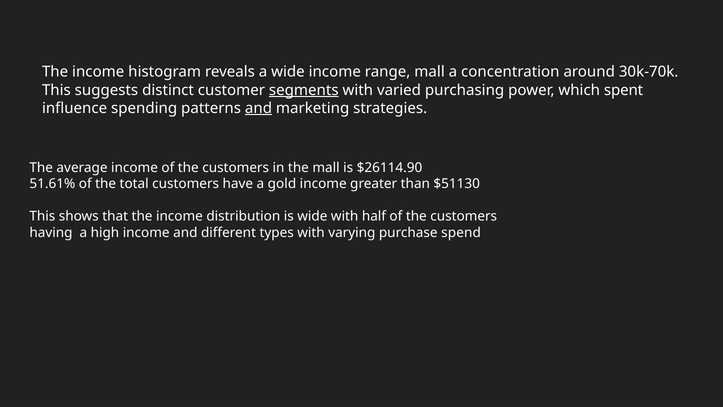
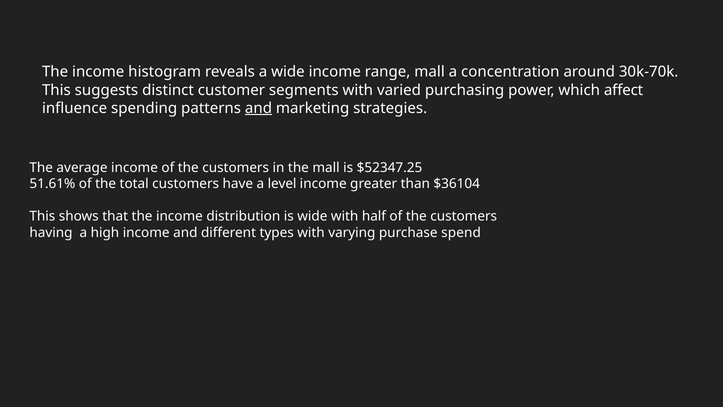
segments underline: present -> none (304, 90)
spent: spent -> affect (624, 90)
$26114.90: $26114.90 -> $52347.25 (389, 167)
gold: gold -> level (282, 184)
$51130: $51130 -> $36104 (457, 184)
